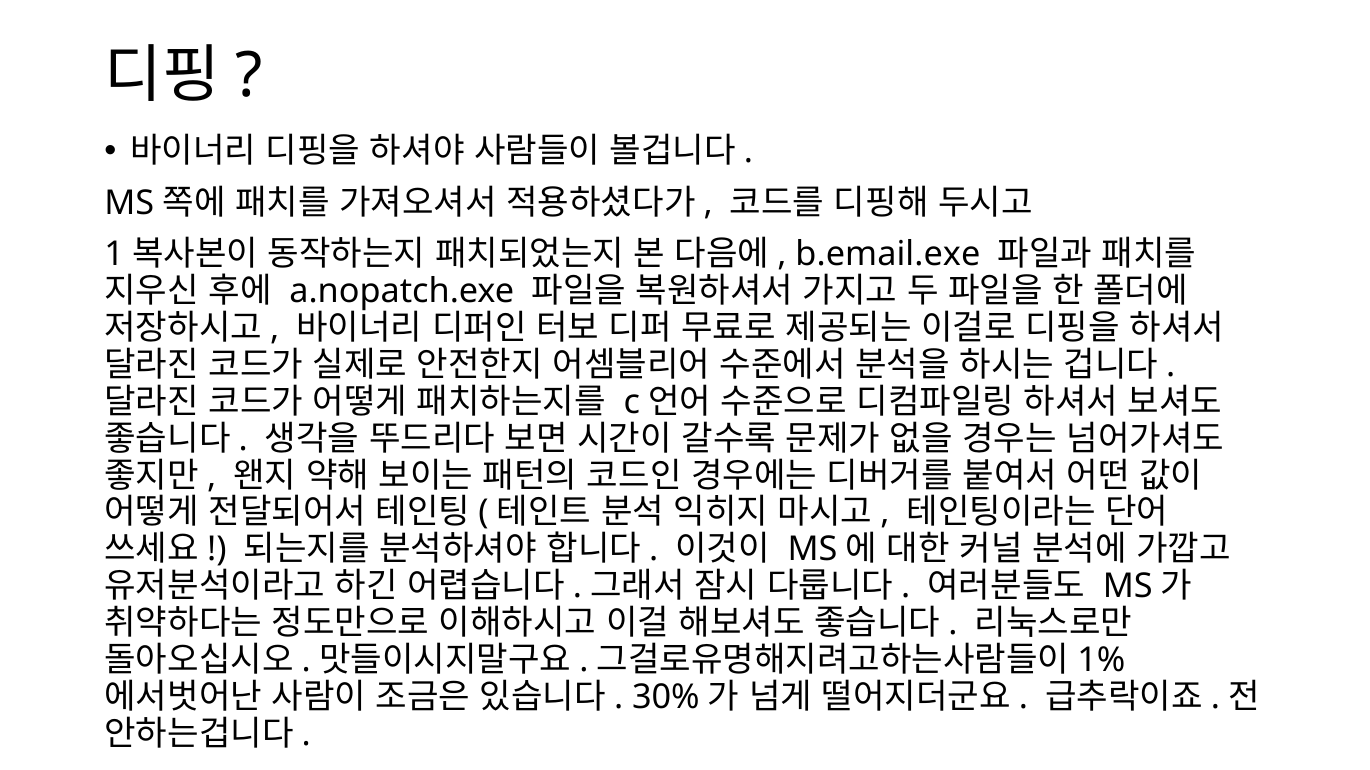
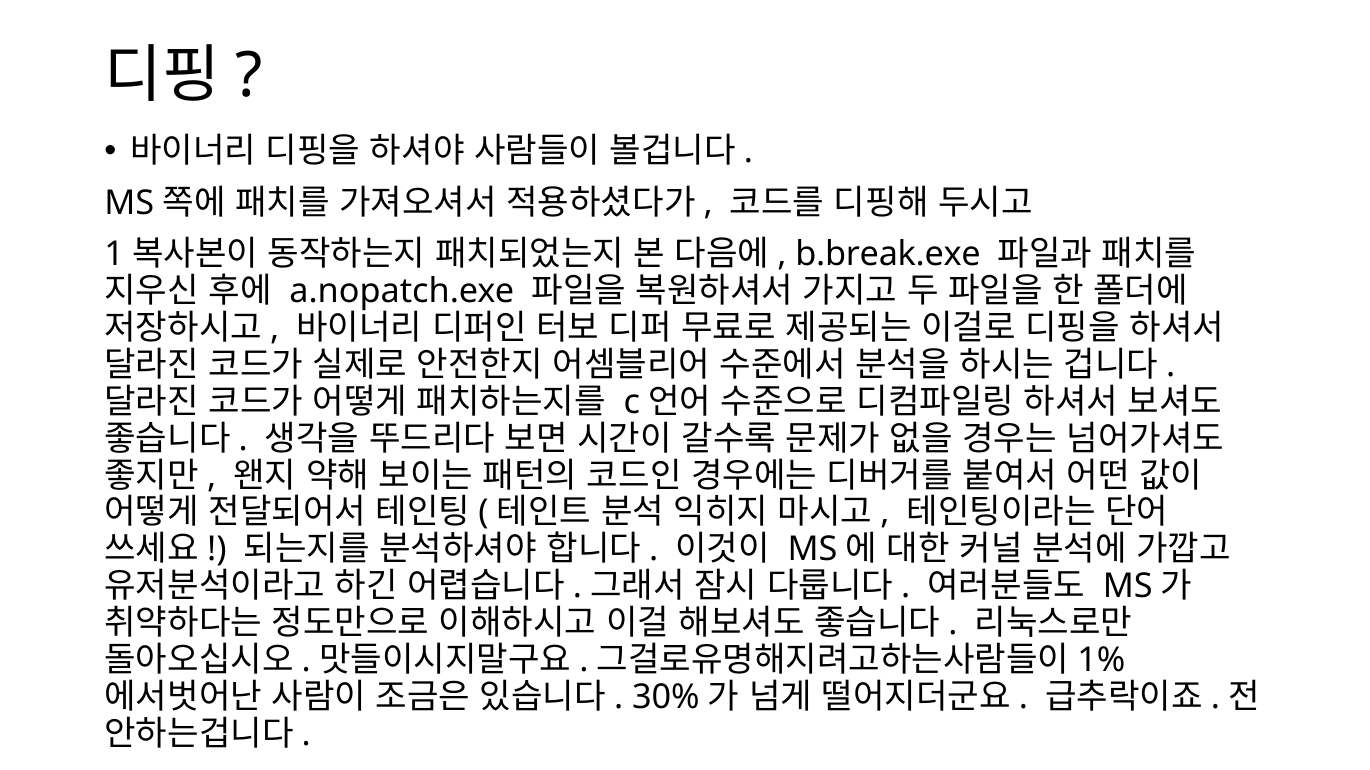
b.email.exe: b.email.exe -> b.break.exe (888, 254)
